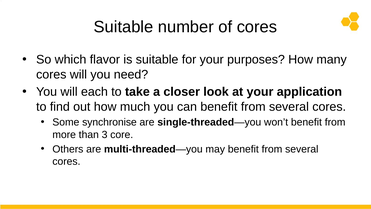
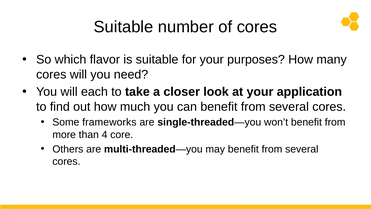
synchronise: synchronise -> frameworks (109, 122)
3: 3 -> 4 (105, 134)
